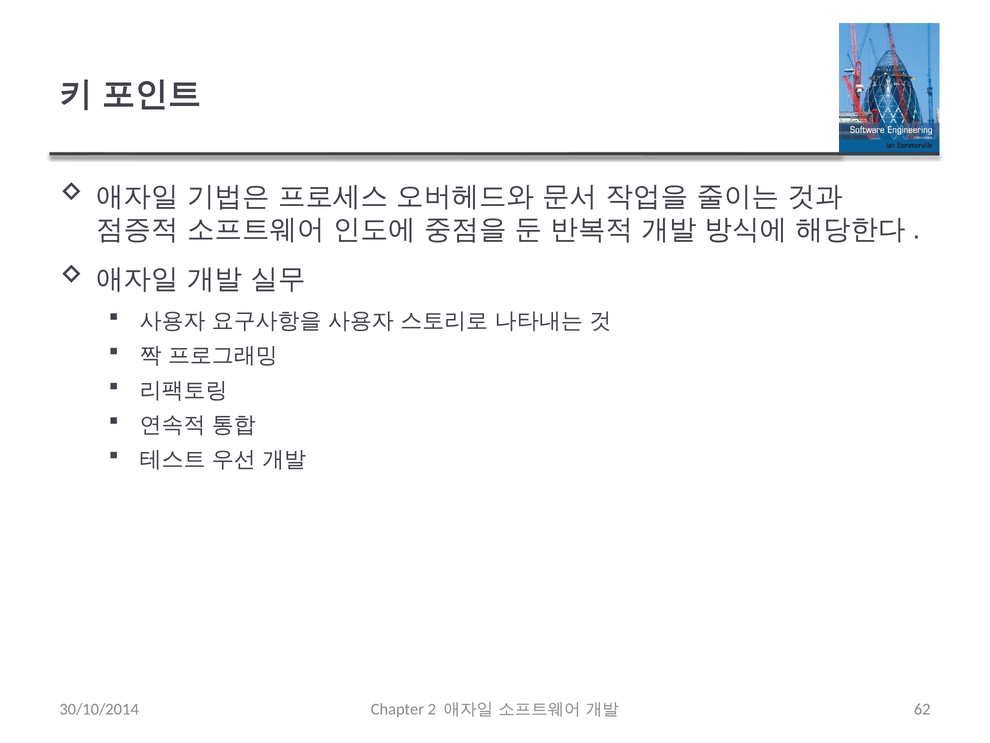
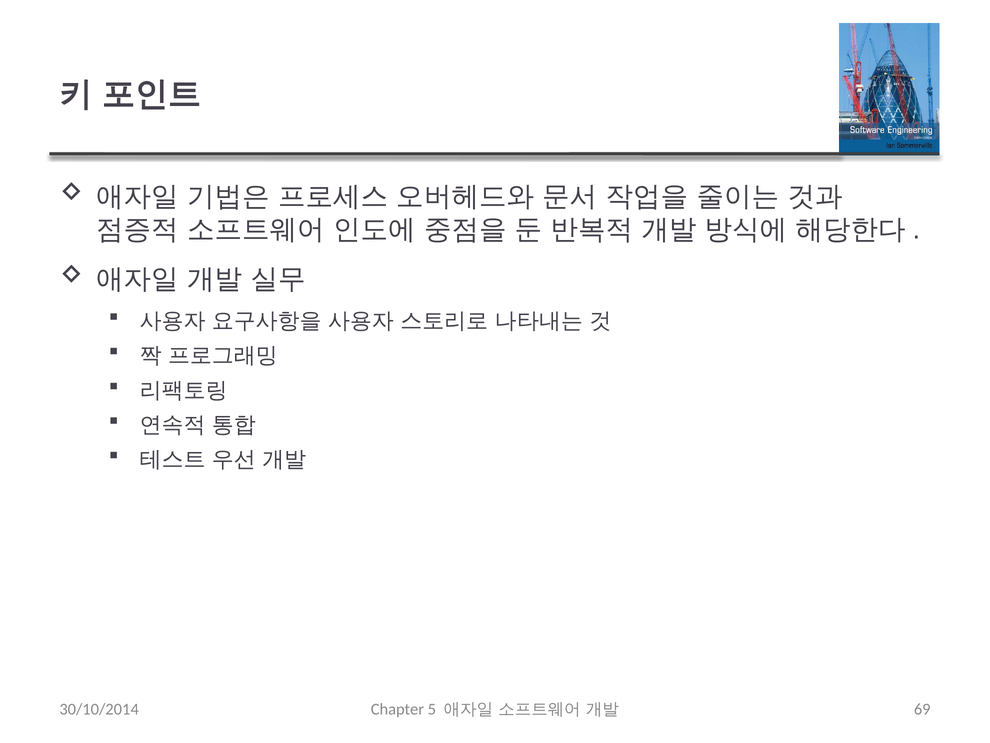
2: 2 -> 5 (432, 709)
62: 62 -> 69 (922, 709)
